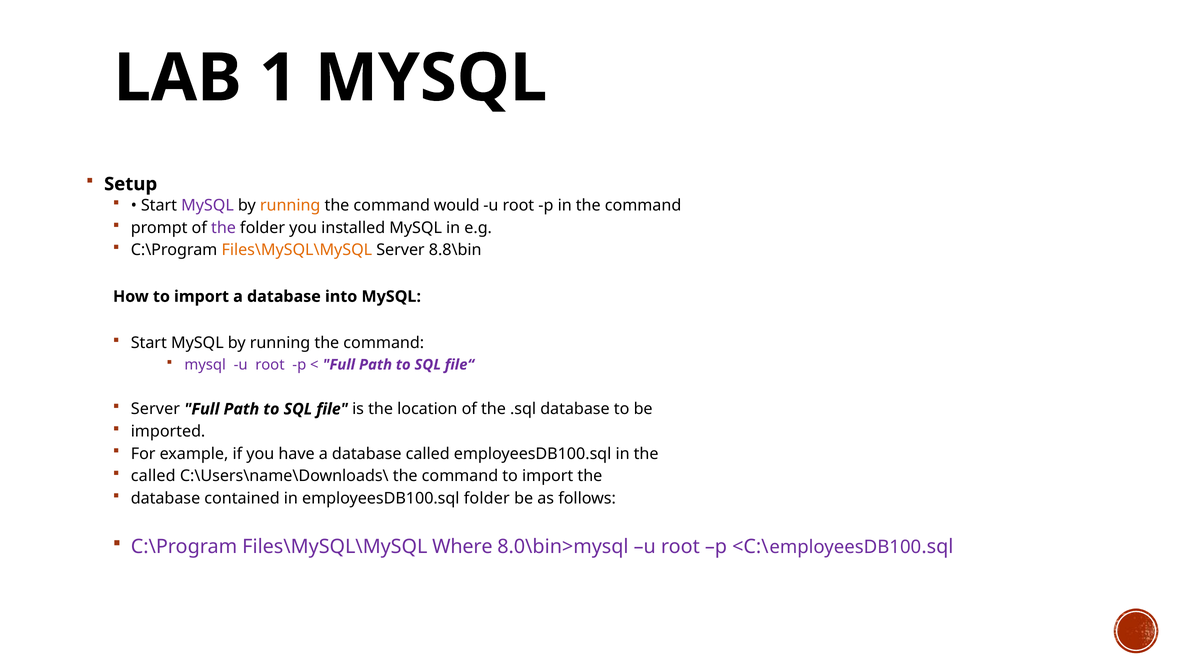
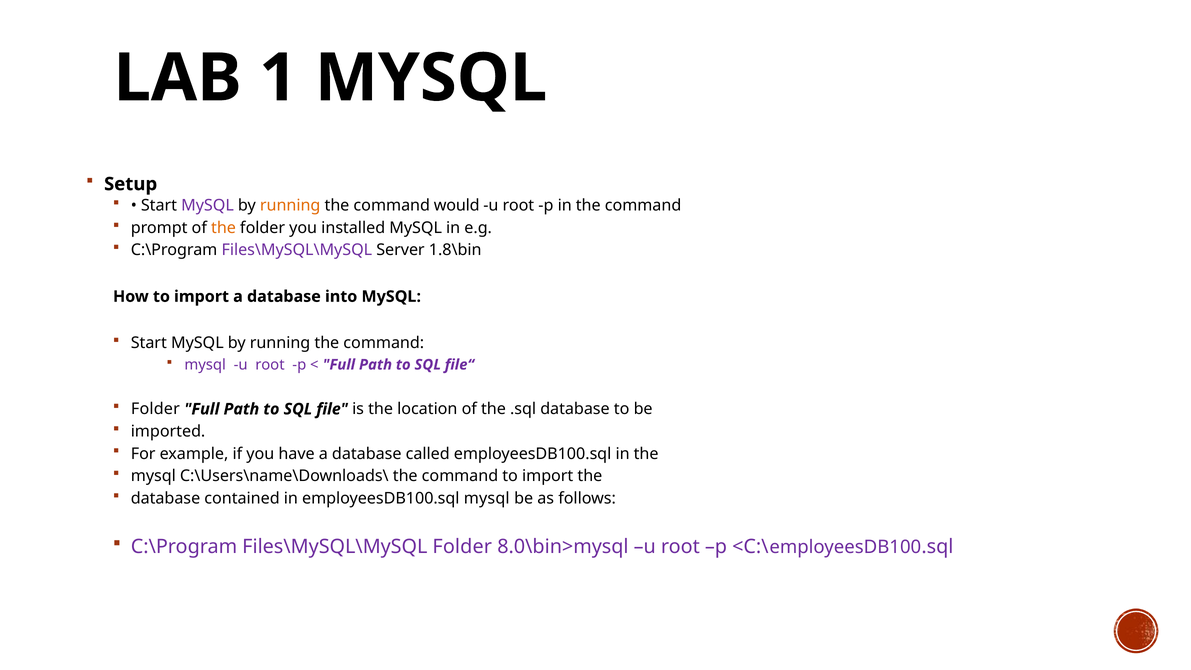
the colour: purple -> orange (224, 228)
Files\MySQL\MySQL colour: orange -> purple (297, 250)
8.8\bin: 8.8\bin -> 1.8\bin (455, 250)
Server: Server -> Folder (155, 409)
called: called -> mysql (153, 476)
employeesDB100.sql folder: folder -> mysql (487, 498)
Files\MySQL\MySQL Where: Where -> Folder (462, 546)
